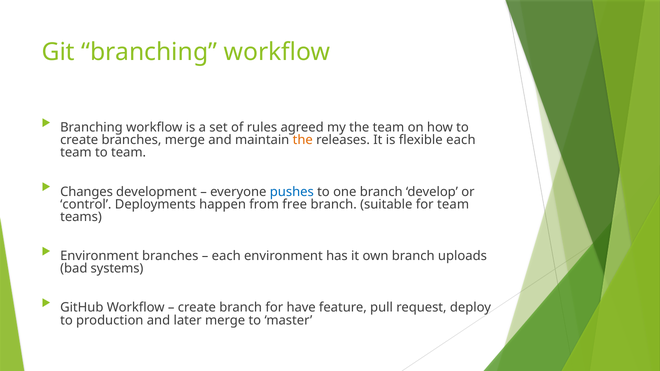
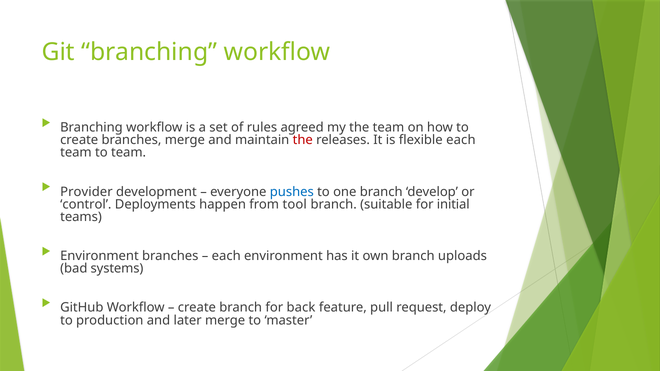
the colour: orange -> red (303, 140)
Changes: Changes -> Provider (86, 192)
free: free -> tool (295, 204)
for team: team -> initial (453, 204)
have: have -> back (301, 308)
